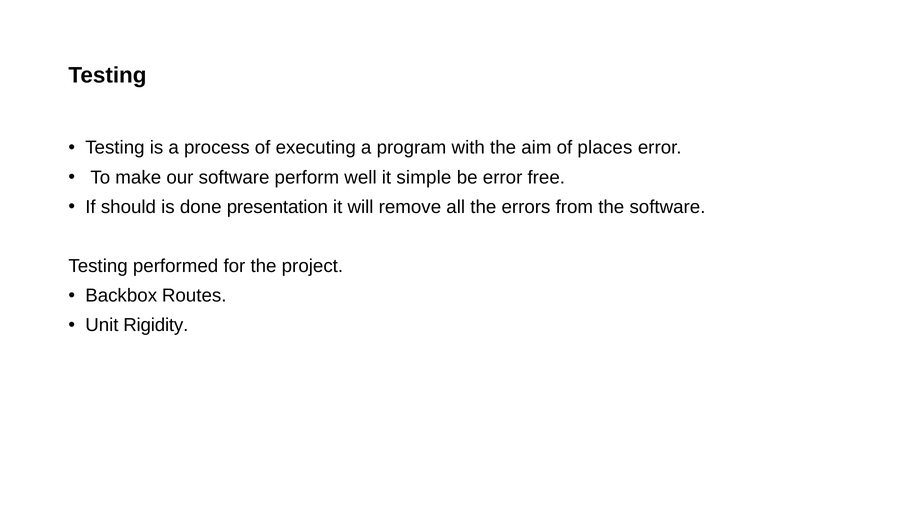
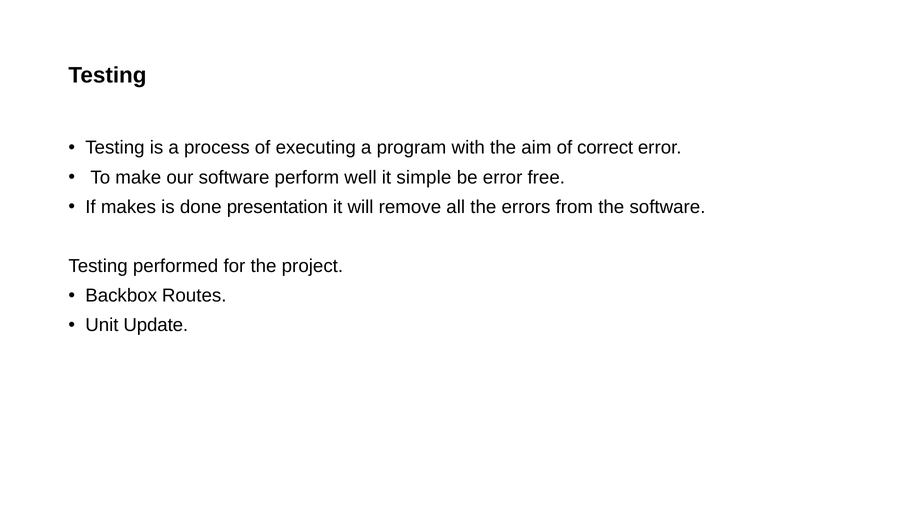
places: places -> correct (605, 148)
should: should -> makes (128, 207)
Rigidity: Rigidity -> Update (156, 325)
